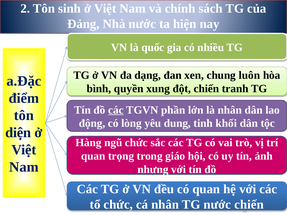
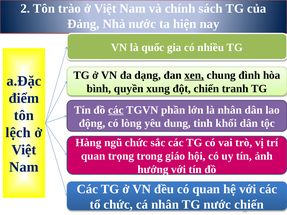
sinh: sinh -> trào (70, 9)
xen underline: none -> present (194, 75)
luôn: luôn -> đình (249, 75)
diện: diện -> lệch (18, 133)
nhưng: nhưng -> hướng (153, 170)
